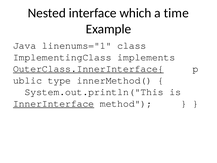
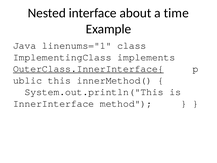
which: which -> about (135, 13)
type: type -> this (59, 80)
InnerInterface underline: present -> none (54, 103)
